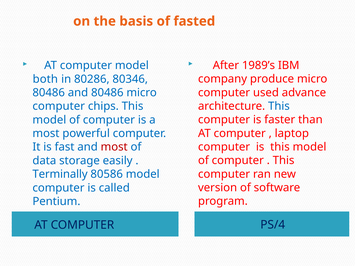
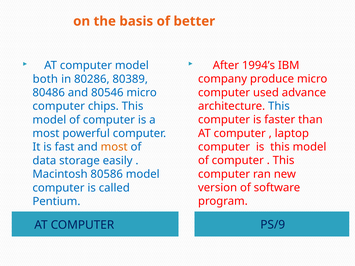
fasted: fasted -> better (194, 21)
1989’s: 1989’s -> 1994’s (259, 65)
80346: 80346 -> 80389 (130, 79)
and 80486: 80486 -> 80546 (107, 93)
most colour: red -> orange (114, 147)
Terminally: Terminally -> Macintosh (60, 174)
PS/4: PS/4 -> PS/9 (273, 225)
